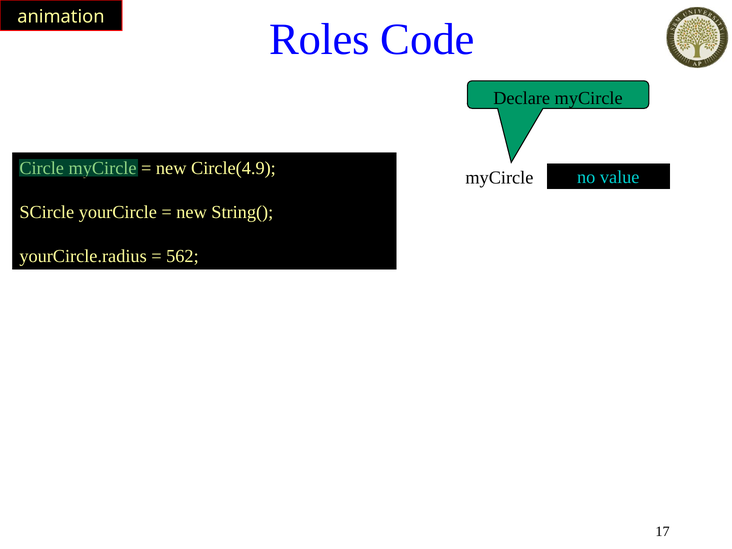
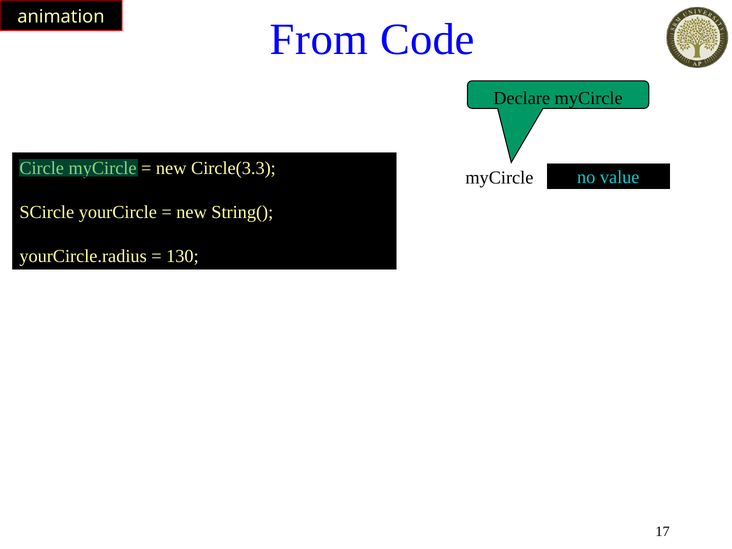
Roles: Roles -> From (319, 40)
Circle(4.9: Circle(4.9 -> Circle(3.3 (233, 168)
562: 562 -> 130 (182, 256)
